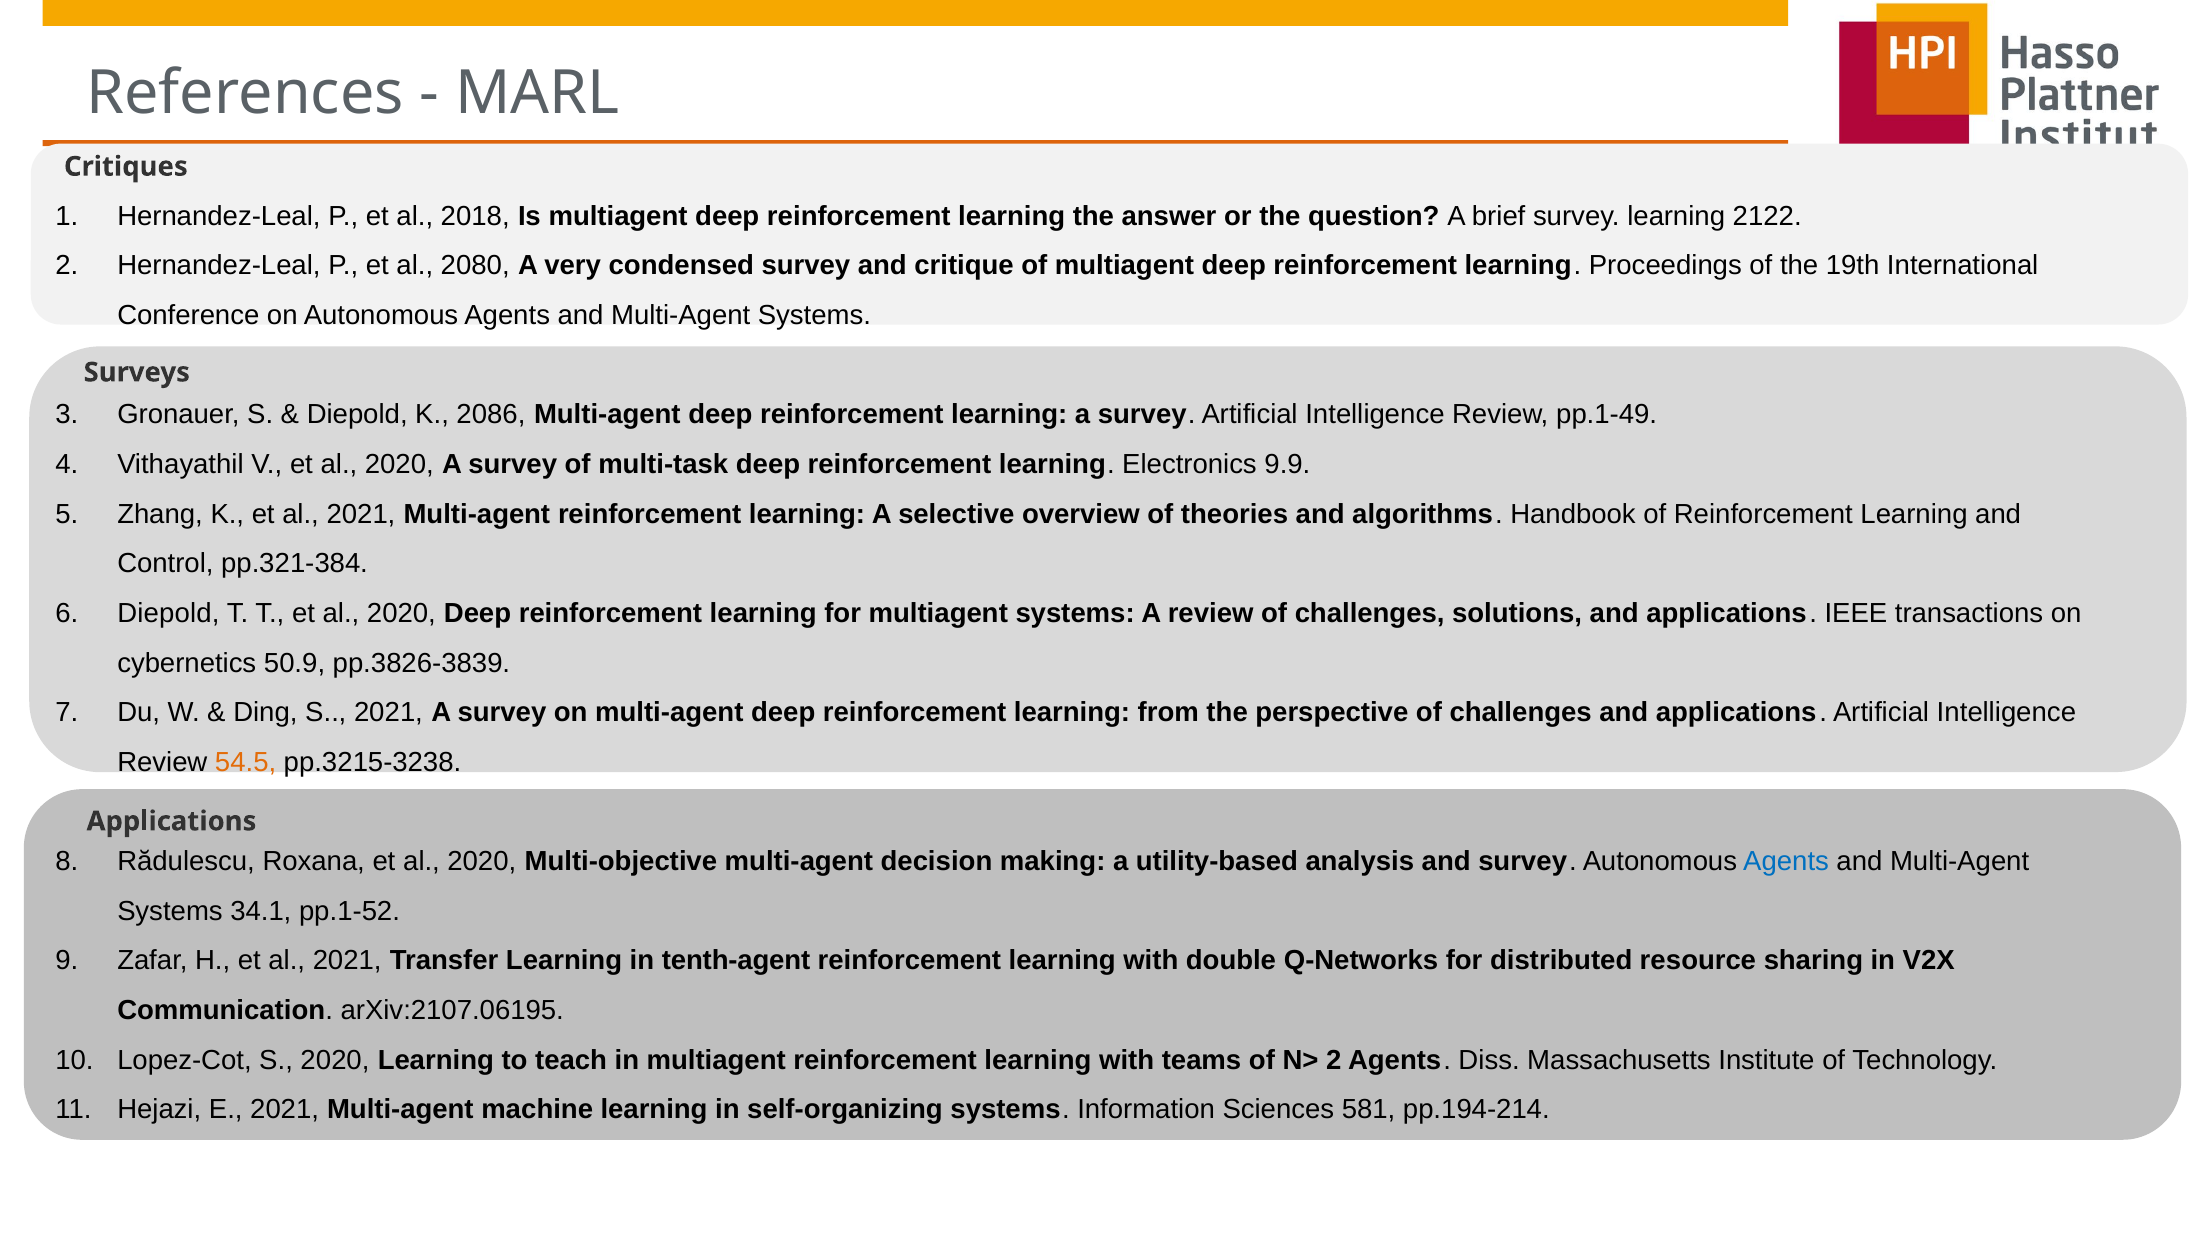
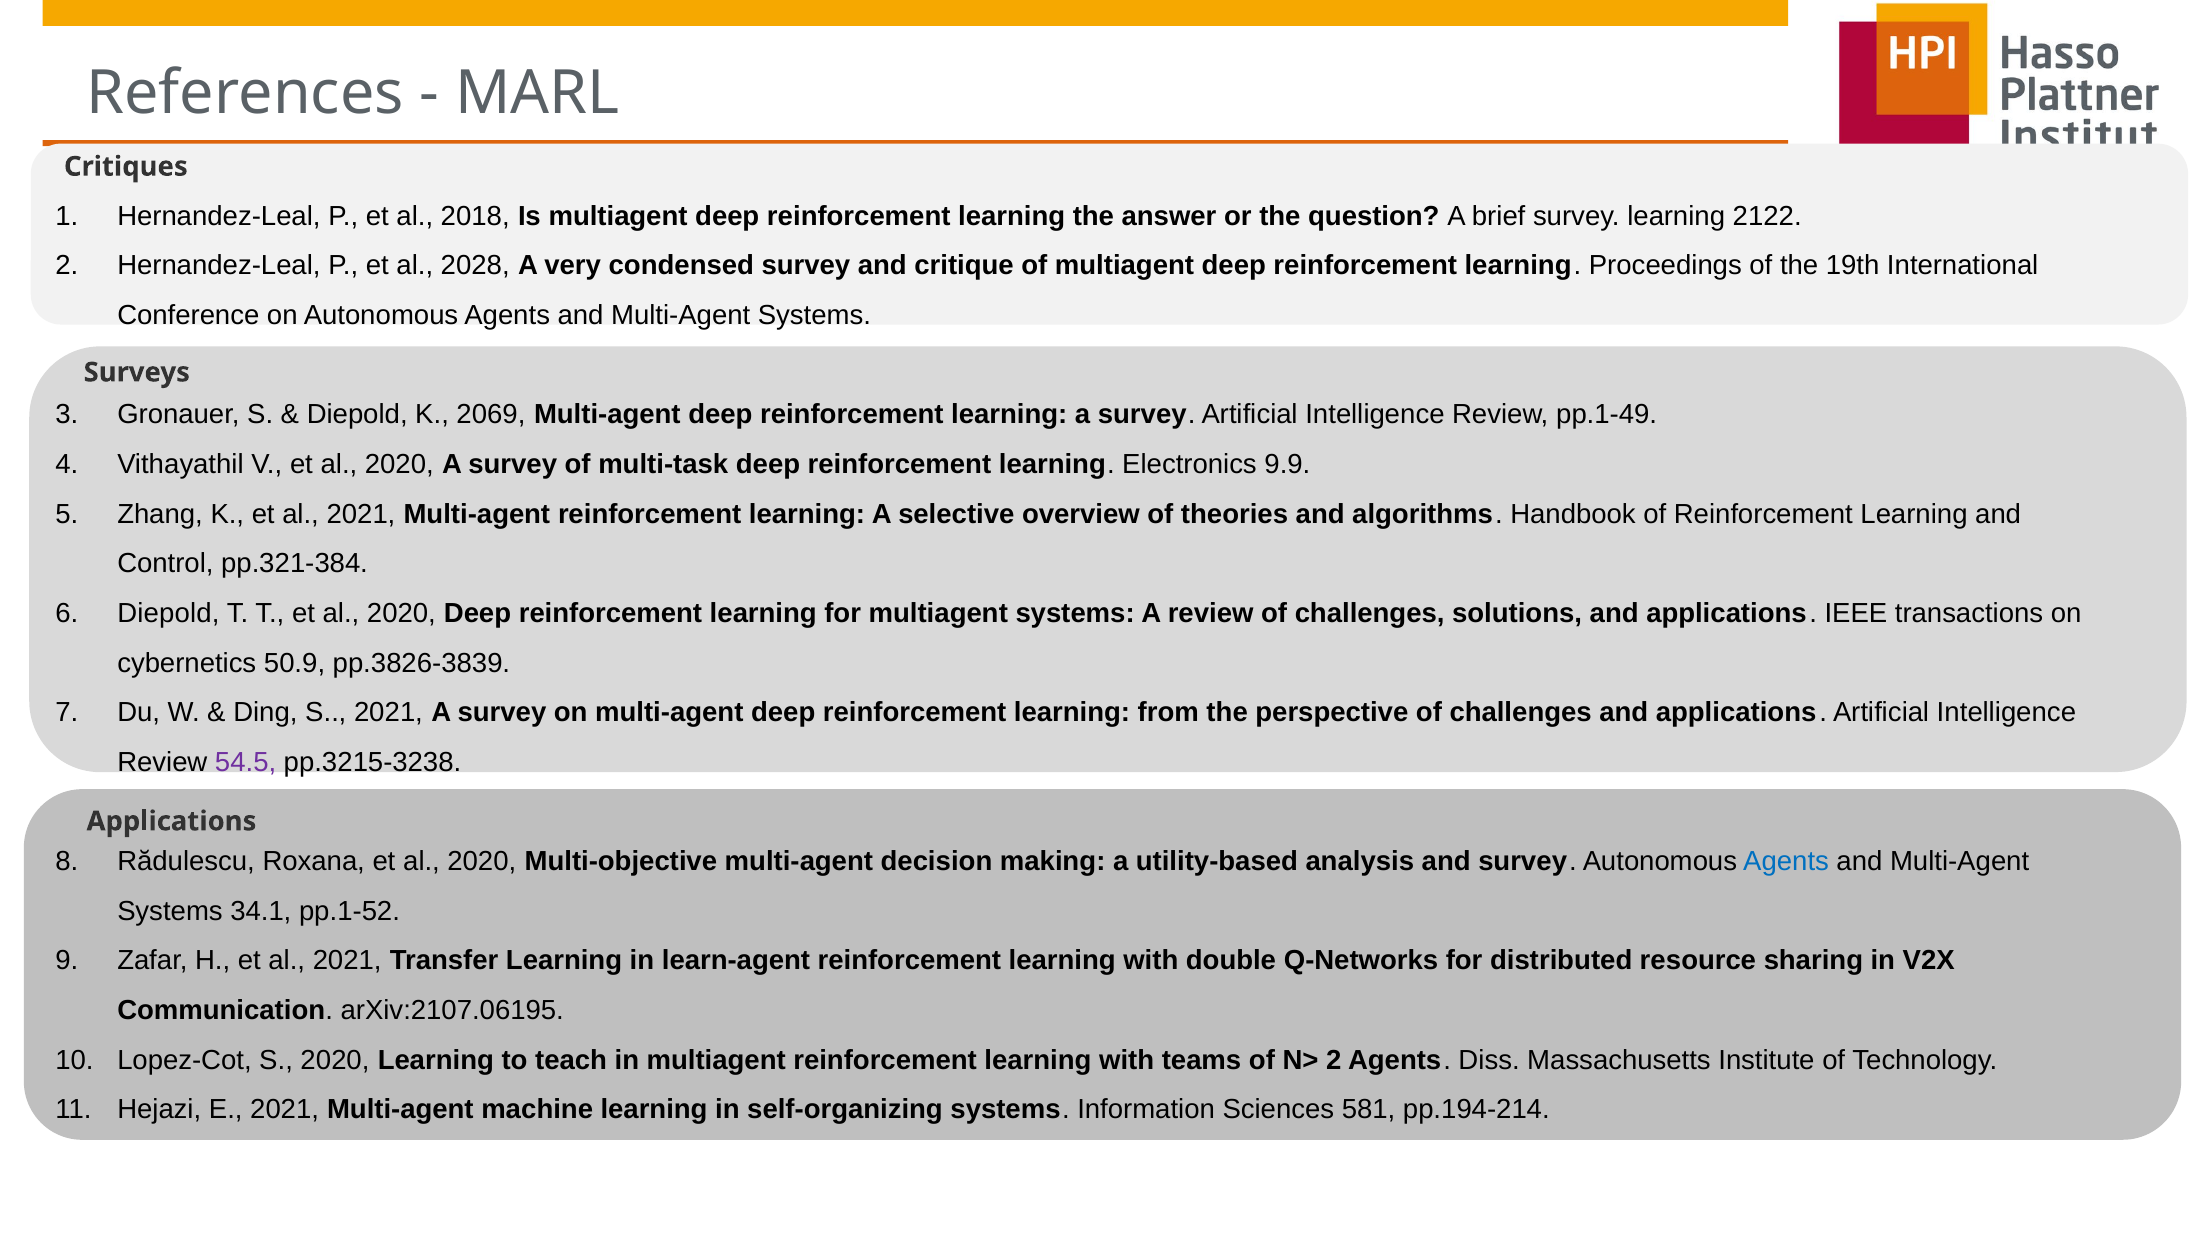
2080: 2080 -> 2028 (475, 266)
2086: 2086 -> 2069 (491, 415)
54.5 colour: orange -> purple (246, 762)
tenth-agent: tenth-agent -> learn-agent (736, 960)
